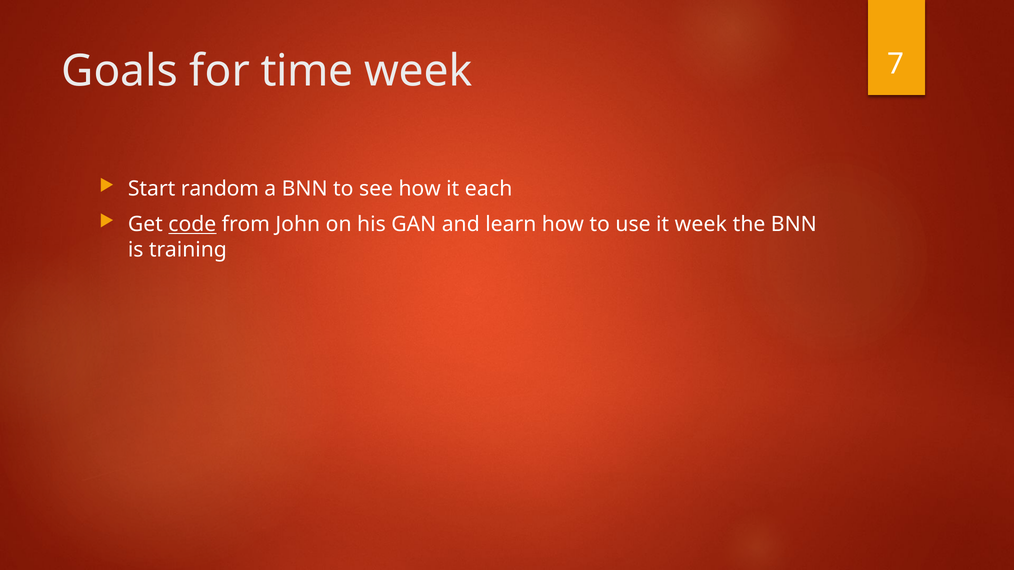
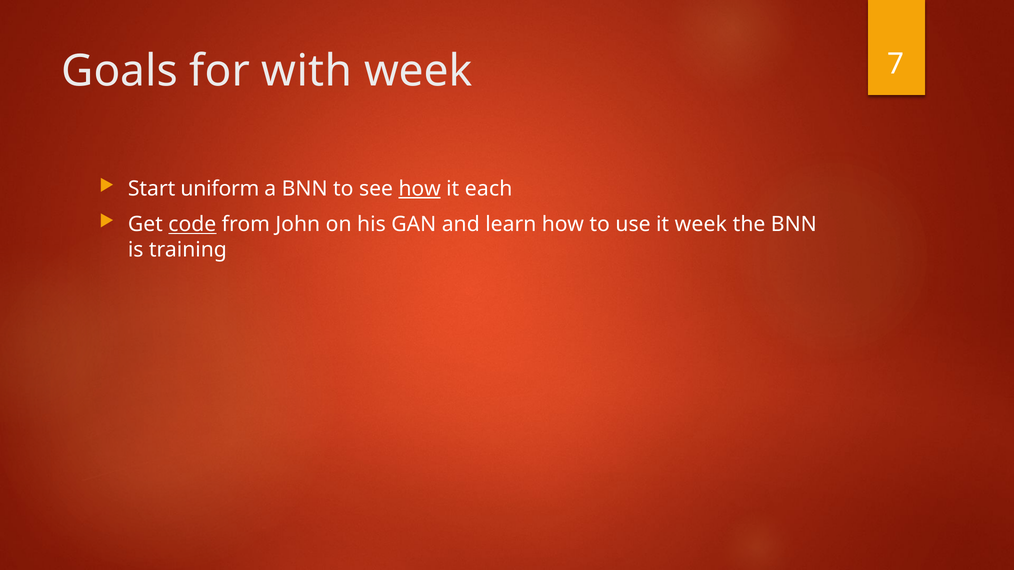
time: time -> with (307, 71)
random: random -> uniform (220, 189)
how underline: none -> present (420, 189)
